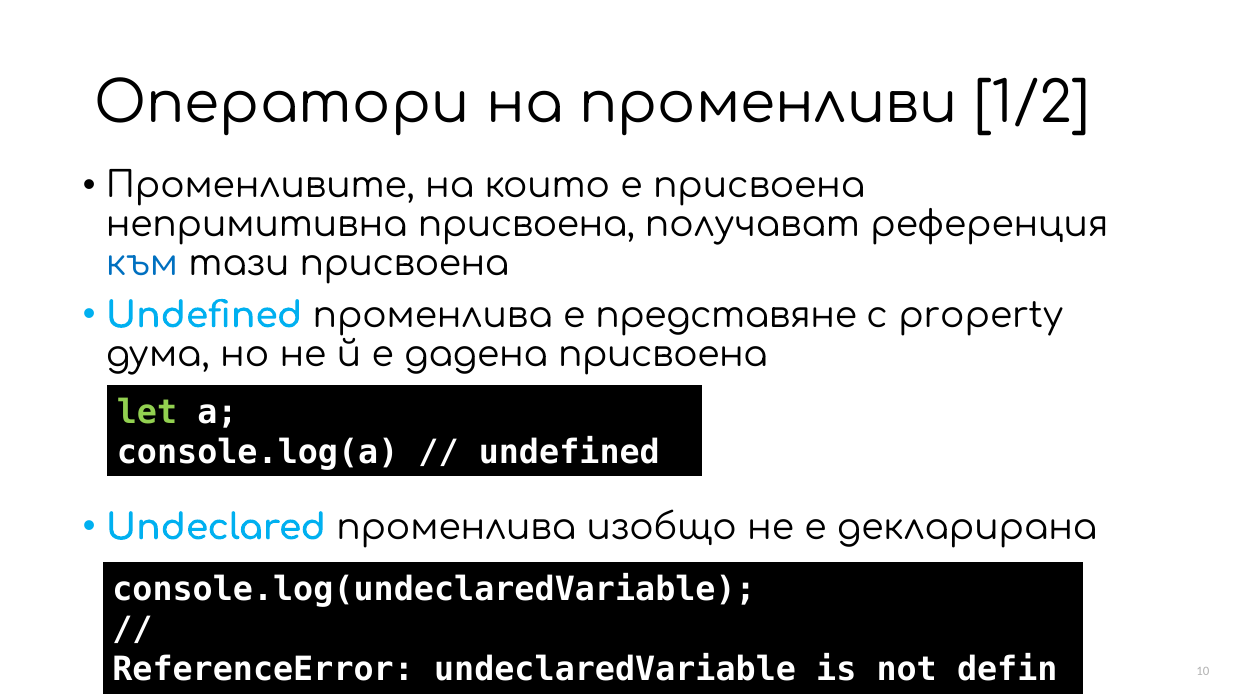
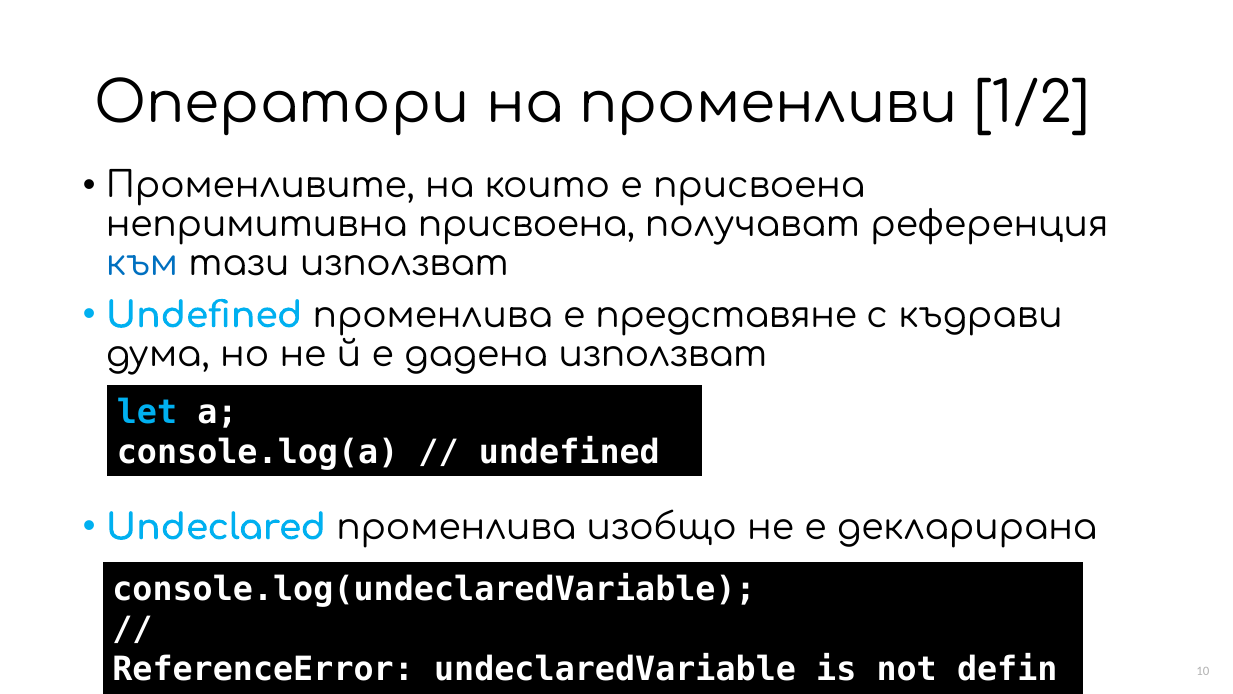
тази присвоена: присвоена -> използват (404, 263)
property: property -> къдрави (981, 315)
дадена присвоена: присвоена -> използват (663, 354)
let colour: light green -> light blue (147, 412)
